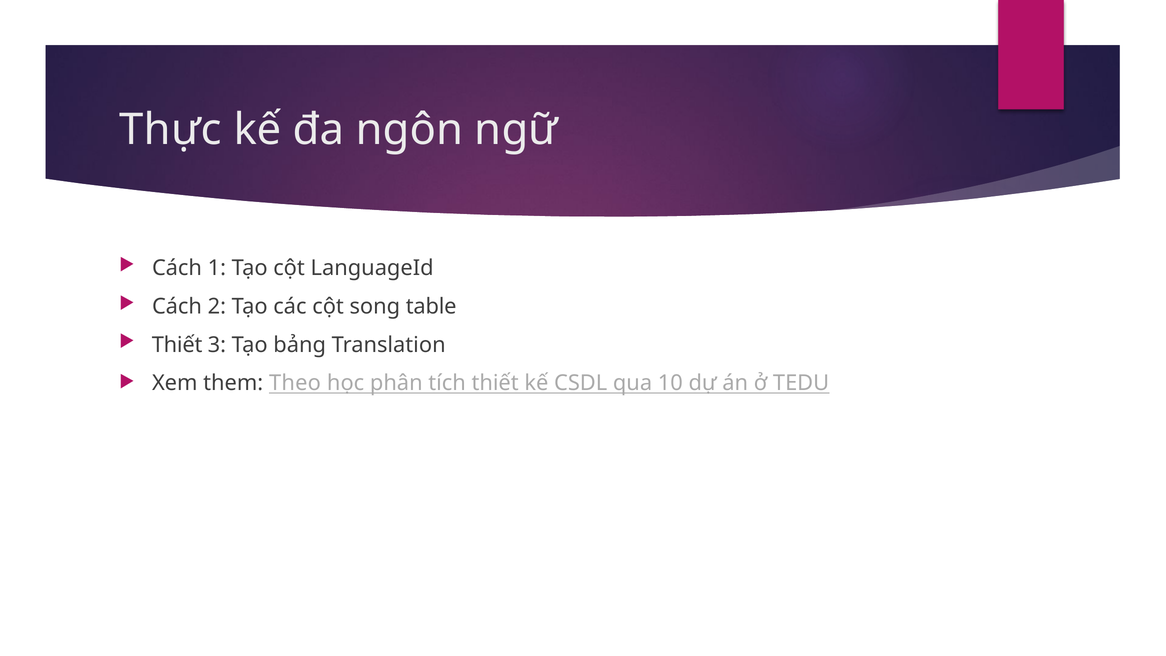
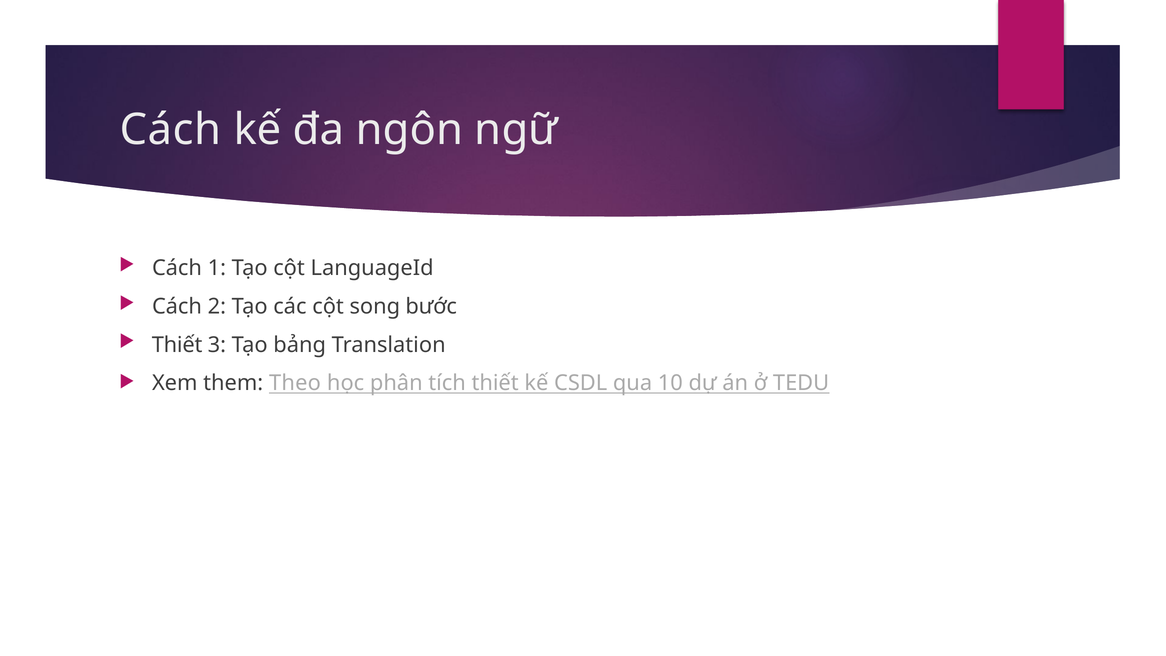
Thực: Thực -> Cách (170, 130)
table: table -> bước (431, 306)
